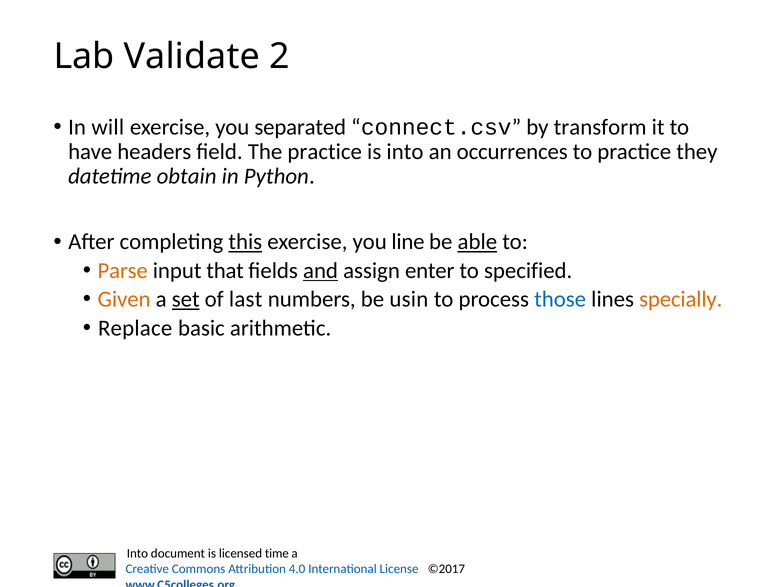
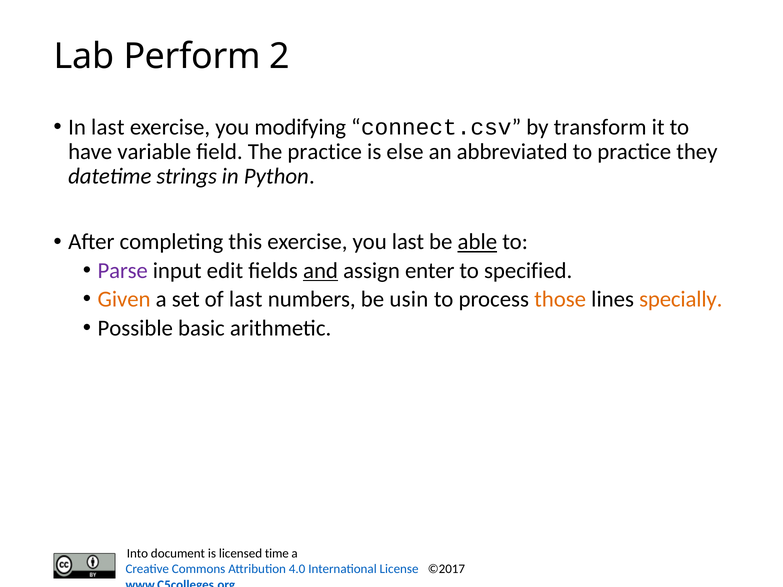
Validate: Validate -> Perform (192, 57)
In will: will -> last (108, 127)
separated: separated -> modifying (300, 127)
headers: headers -> variable (154, 152)
is into: into -> else (405, 152)
occurrences: occurrences -> abbreviated (512, 152)
obtain: obtain -> strings (187, 176)
this underline: present -> none (245, 242)
you line: line -> last (408, 242)
Parse colour: orange -> purple (123, 271)
that: that -> edit (225, 271)
set underline: present -> none (186, 299)
those colour: blue -> orange (560, 299)
Replace: Replace -> Possible (135, 328)
